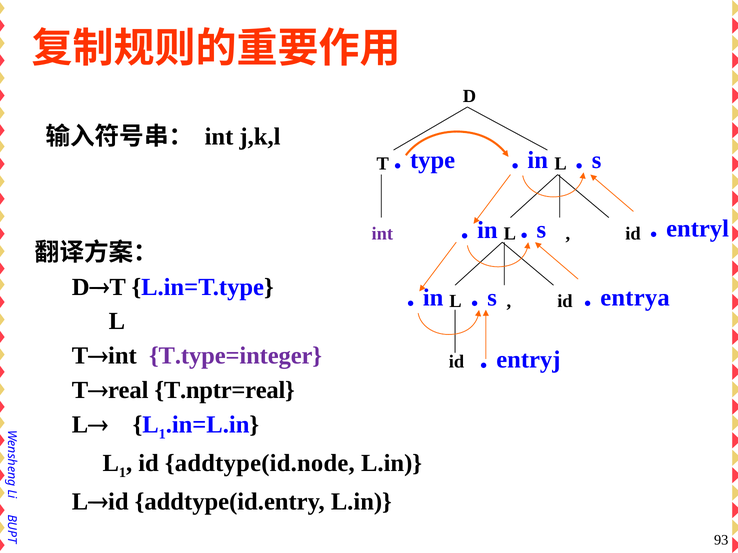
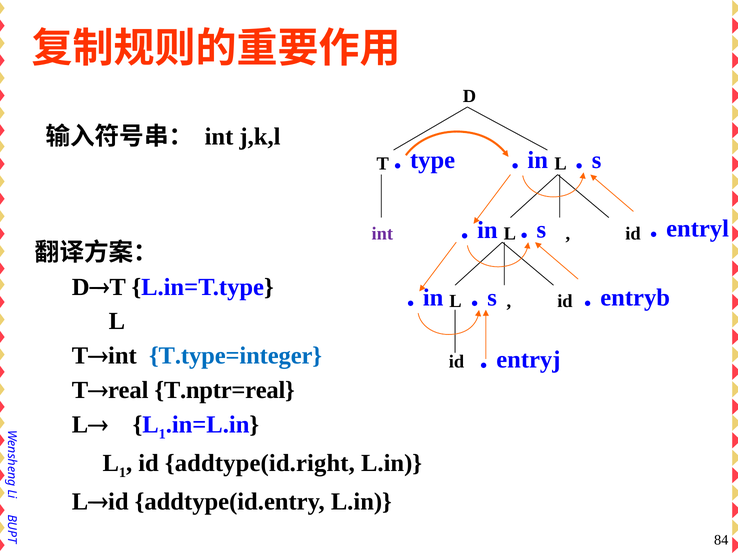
entrya: entrya -> entryb (635, 298)
T.type=integer colour: purple -> blue (236, 356)
addtype(id.node: addtype(id.node -> addtype(id.right (260, 463)
93: 93 -> 84 (721, 541)
